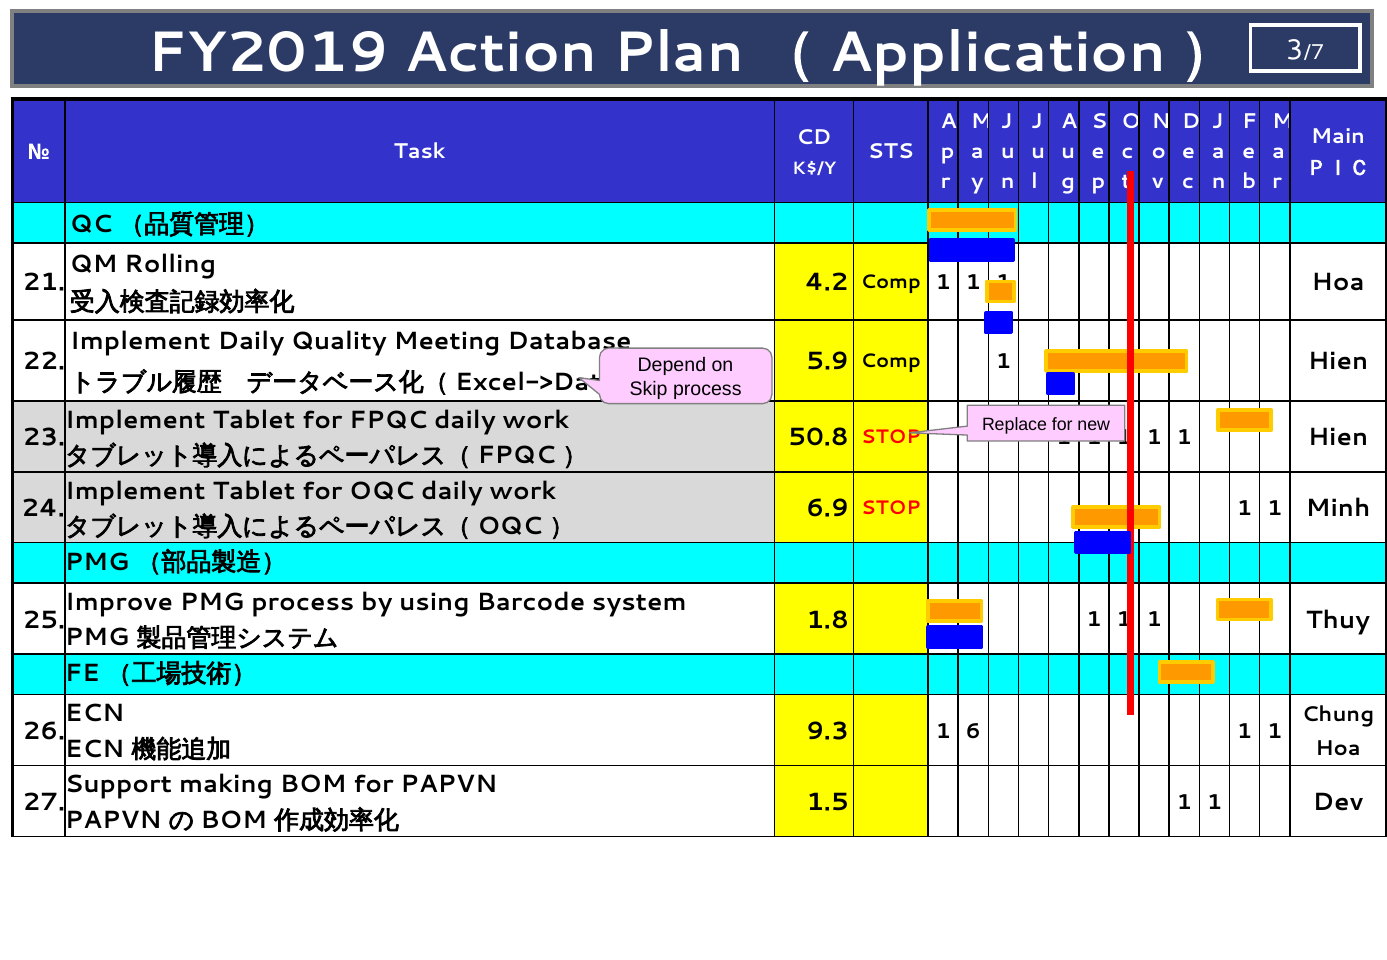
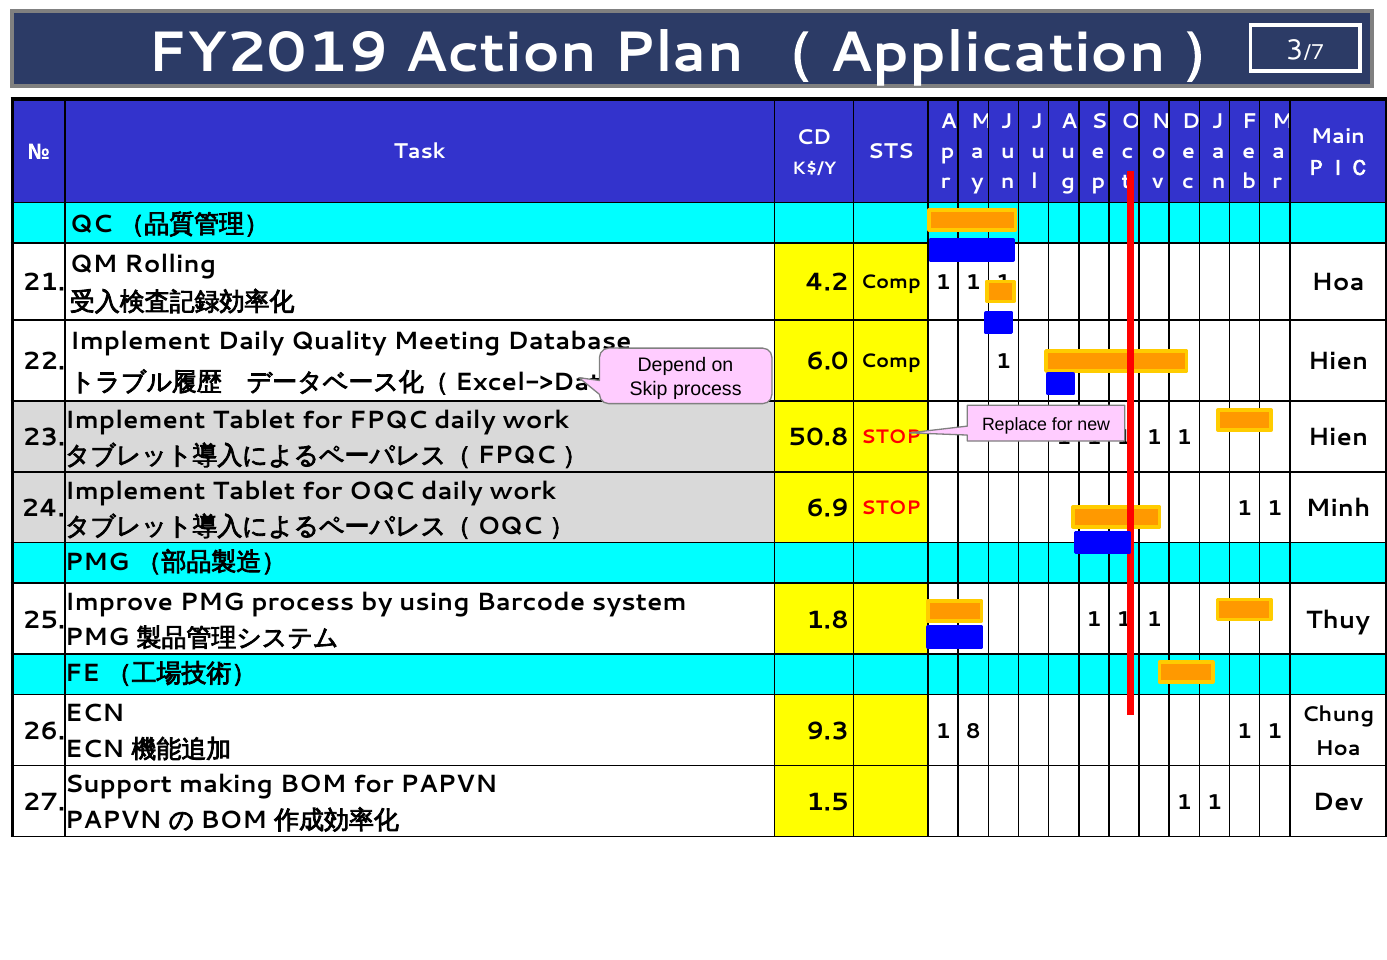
5.9: 5.9 -> 6.0 (828, 362)
6: 6 -> 8 (973, 731)
